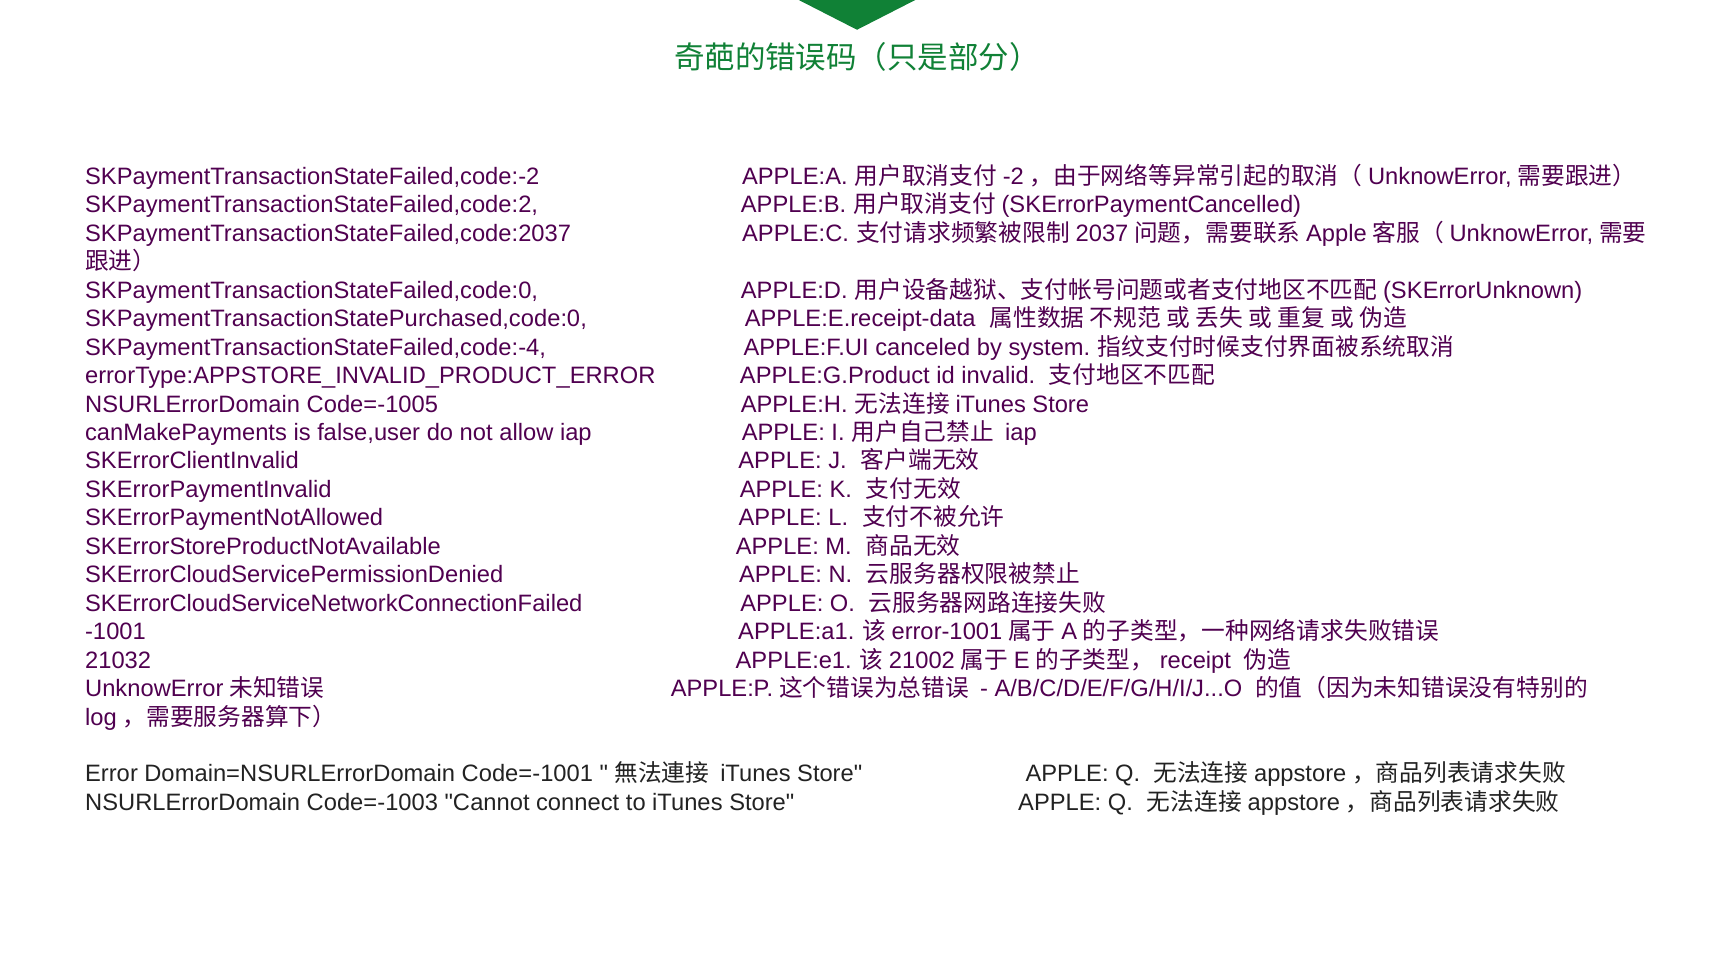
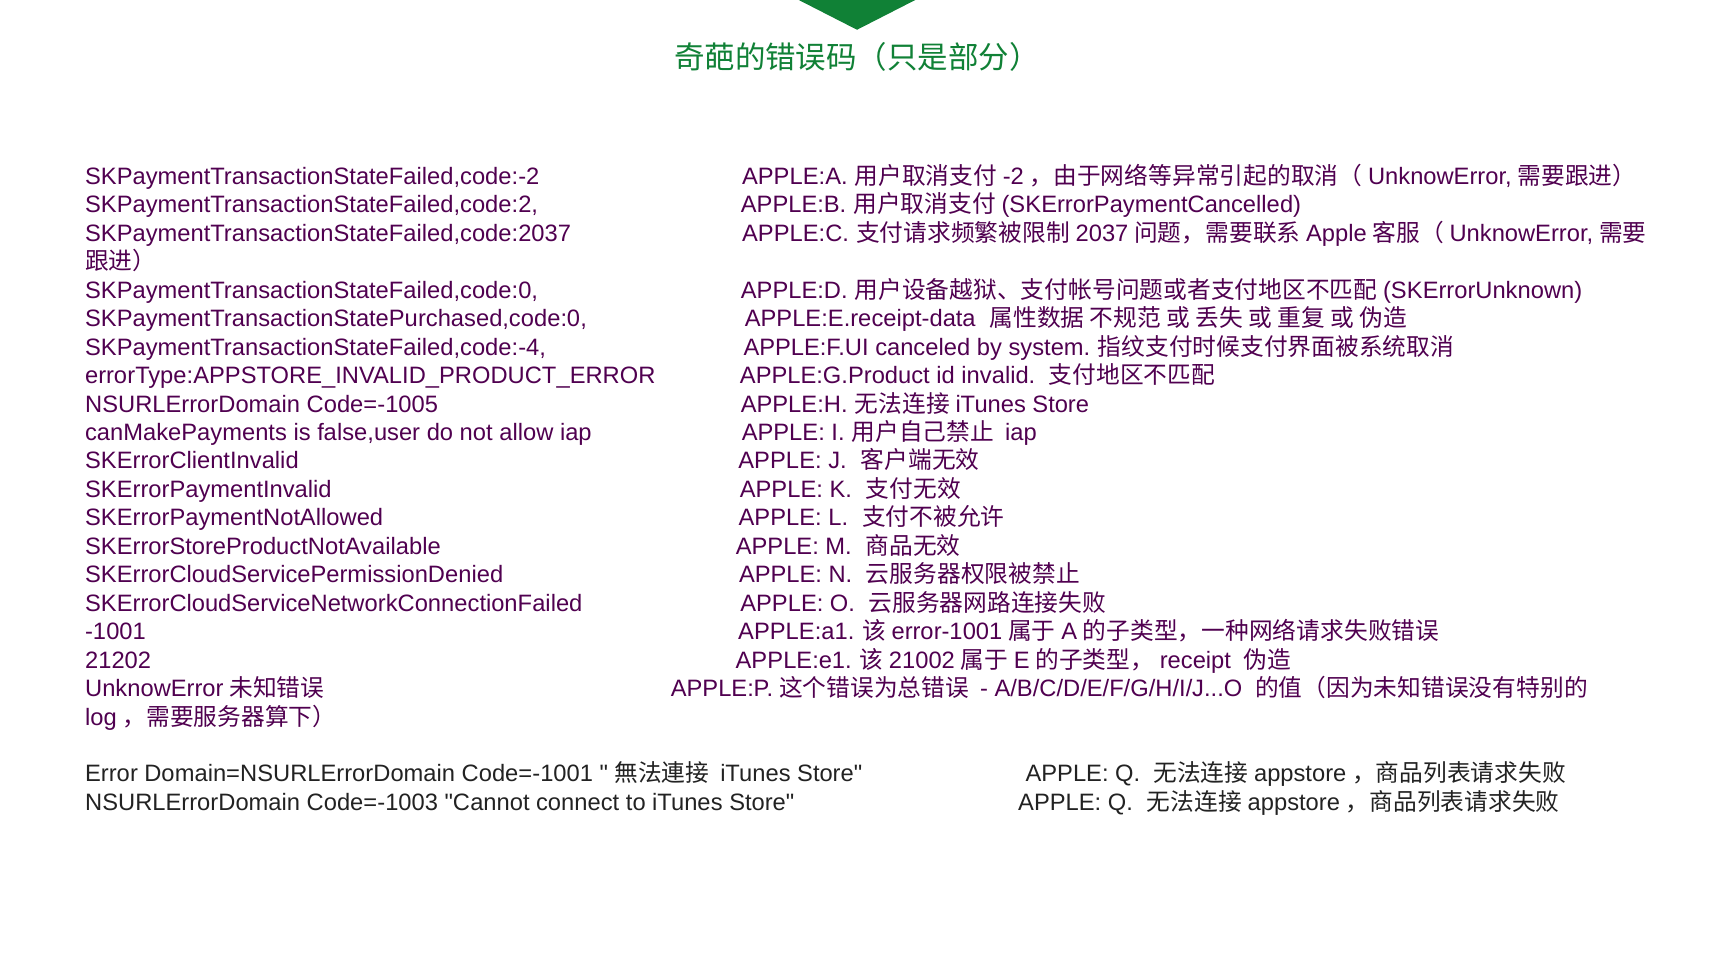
21032: 21032 -> 21202 (118, 660)
